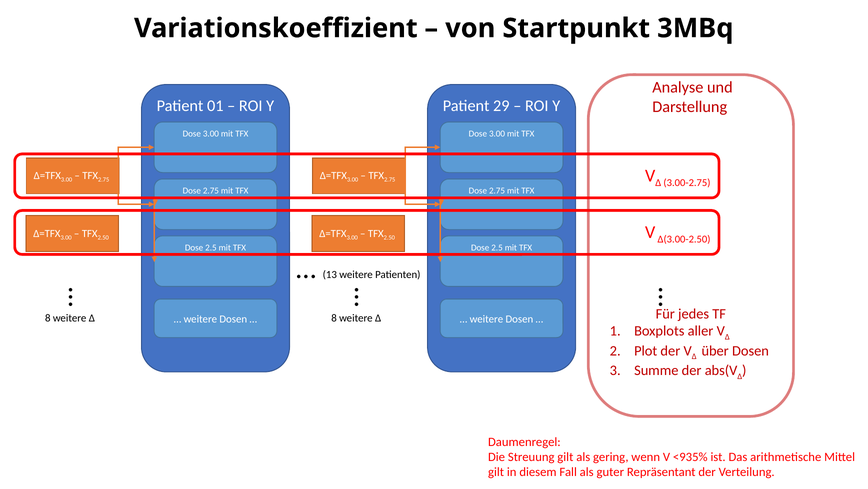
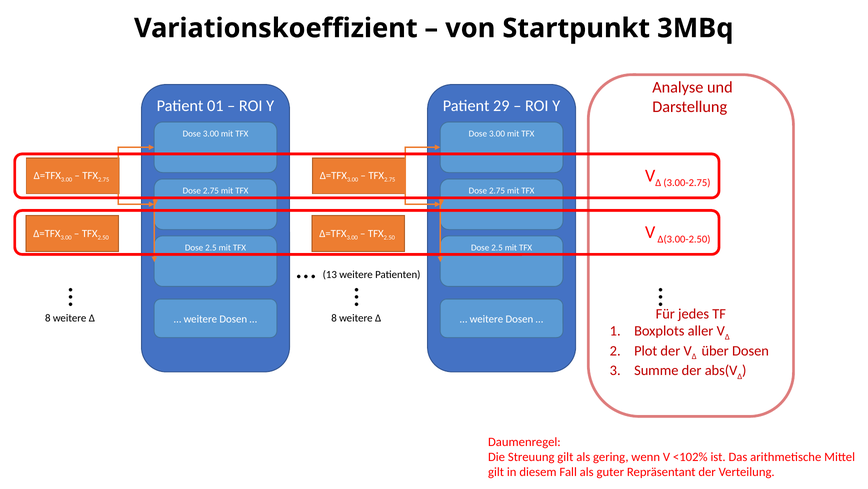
<935%: <935% -> <102% (690, 456)
